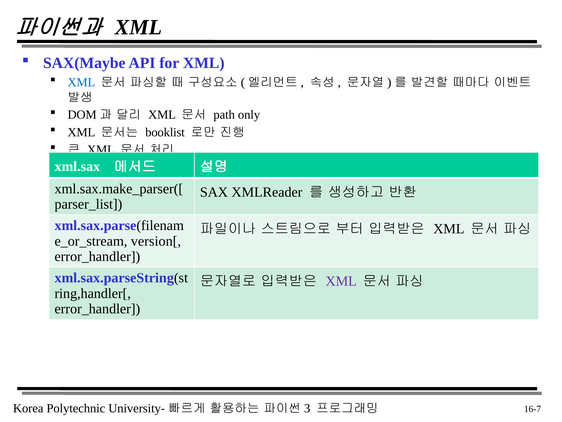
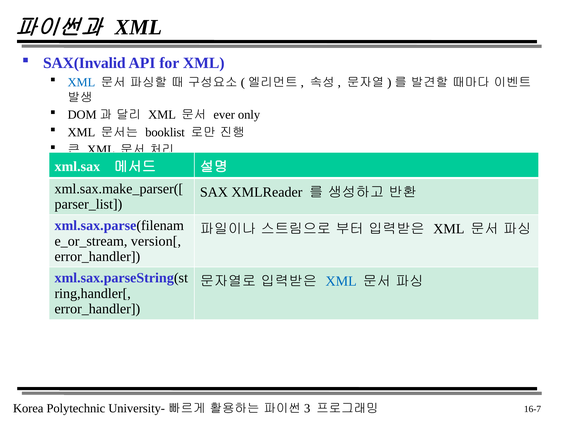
SAX(Maybe: SAX(Maybe -> SAX(Invalid (84, 63)
path: path -> ever (224, 115)
XML colour: purple -> blue (341, 281)
